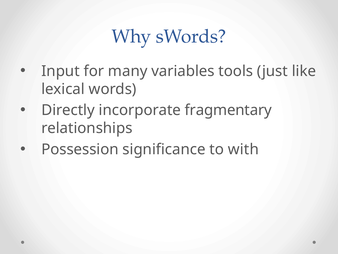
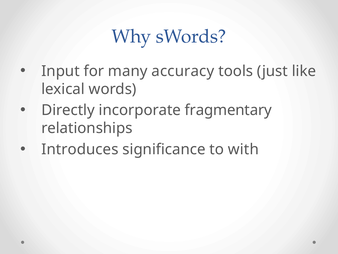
variables: variables -> accuracy (183, 71)
Possession: Possession -> Introduces (80, 149)
